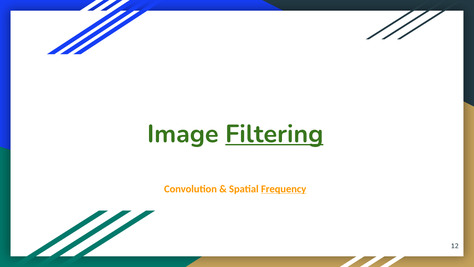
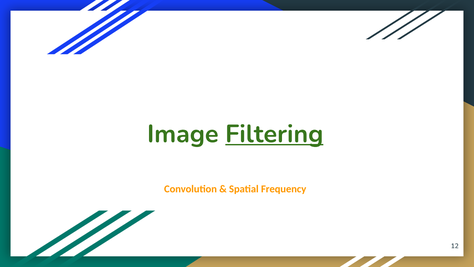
Frequency underline: present -> none (284, 189)
